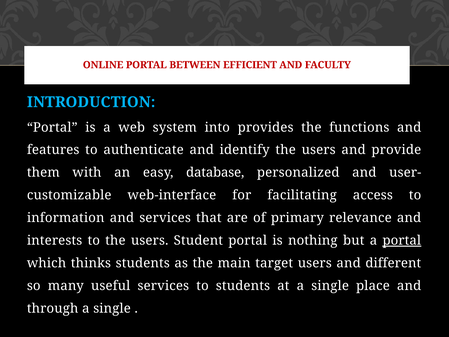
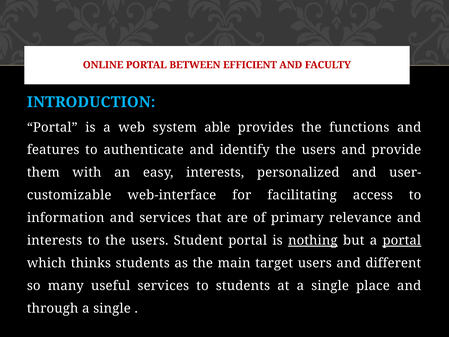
into: into -> able (217, 127)
easy database: database -> interests (215, 173)
nothing underline: none -> present (313, 240)
